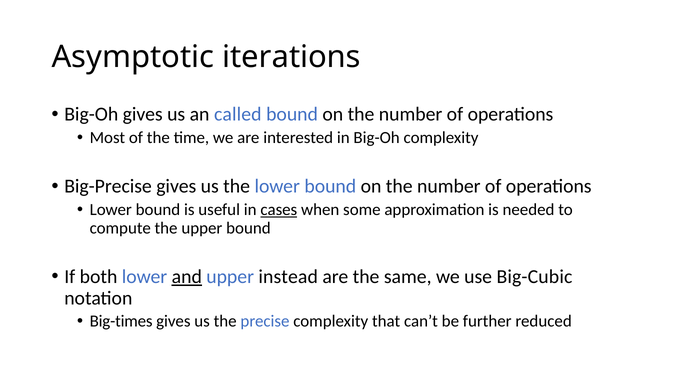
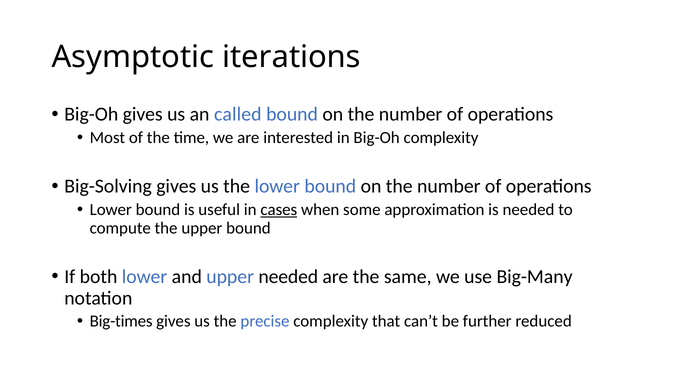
Big-Precise: Big-Precise -> Big-Solving (108, 186)
and underline: present -> none (187, 277)
upper instead: instead -> needed (288, 277)
Big-Cubic: Big-Cubic -> Big-Many (535, 277)
